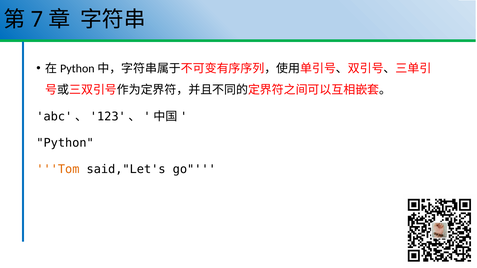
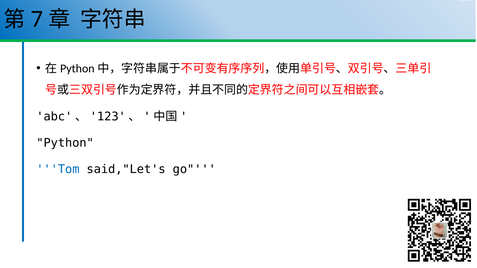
Tom colour: orange -> blue (58, 169)
